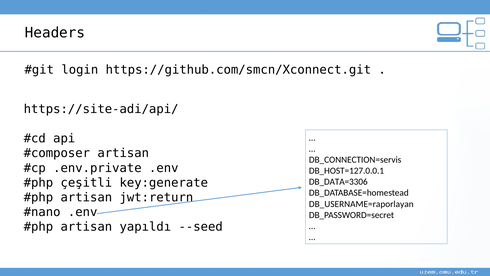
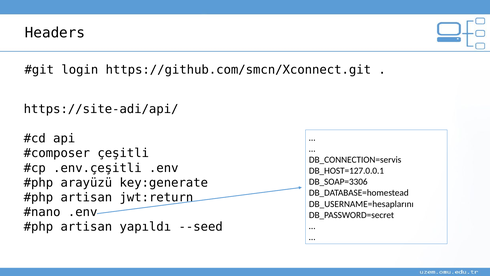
artisan: artisan -> çeşitli (123, 153)
.env.private: .env.private -> .env.çeşitli (97, 168)
çeşitli: çeşitli -> arayüzü (86, 182)
DB_DATA=3306: DB_DATA=3306 -> DB_SOAP=3306 (338, 182)
DB_USERNAME=raporlayan: DB_USERNAME=raporlayan -> DB_USERNAME=hesaplarını (361, 204)
